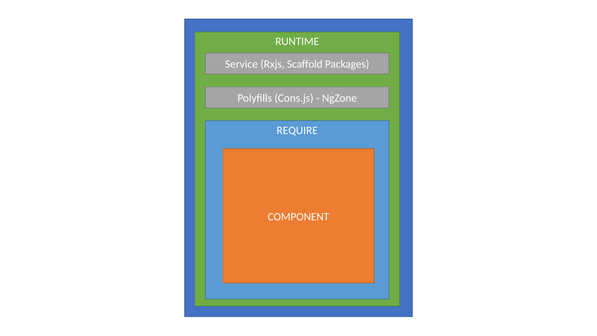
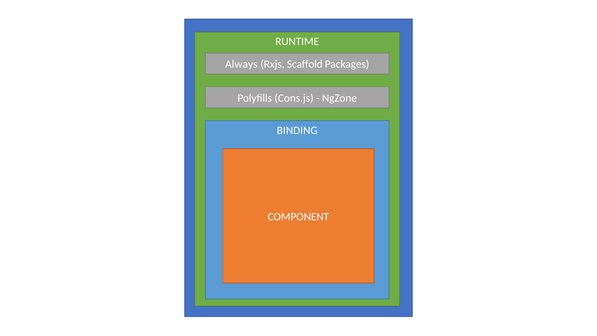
Service: Service -> Always (241, 64)
REQUIRE: REQUIRE -> BINDING (297, 130)
